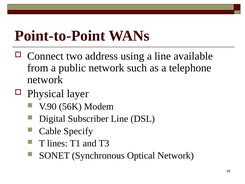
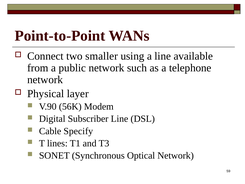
address: address -> smaller (102, 56)
